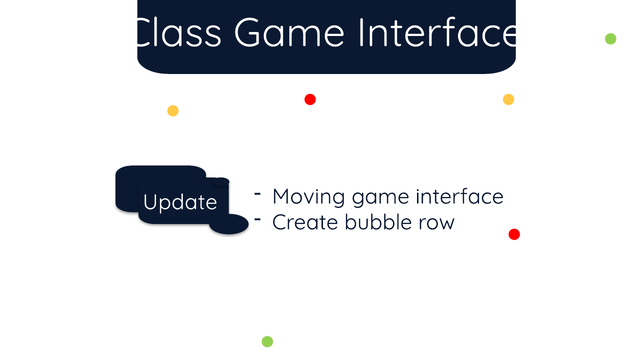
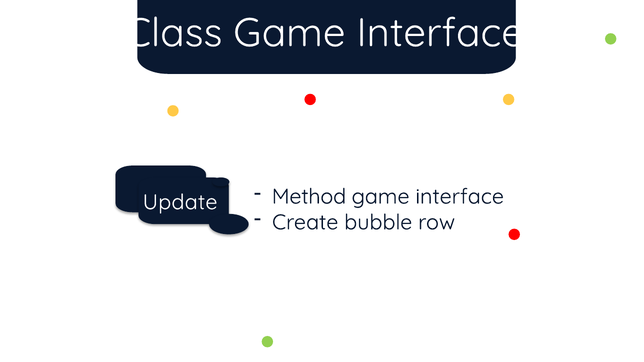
Moving: Moving -> Method (309, 197)
